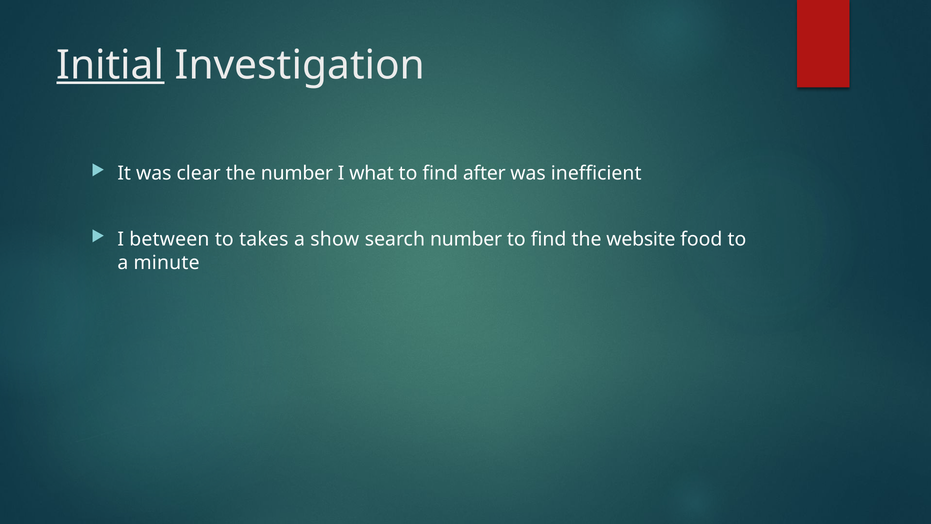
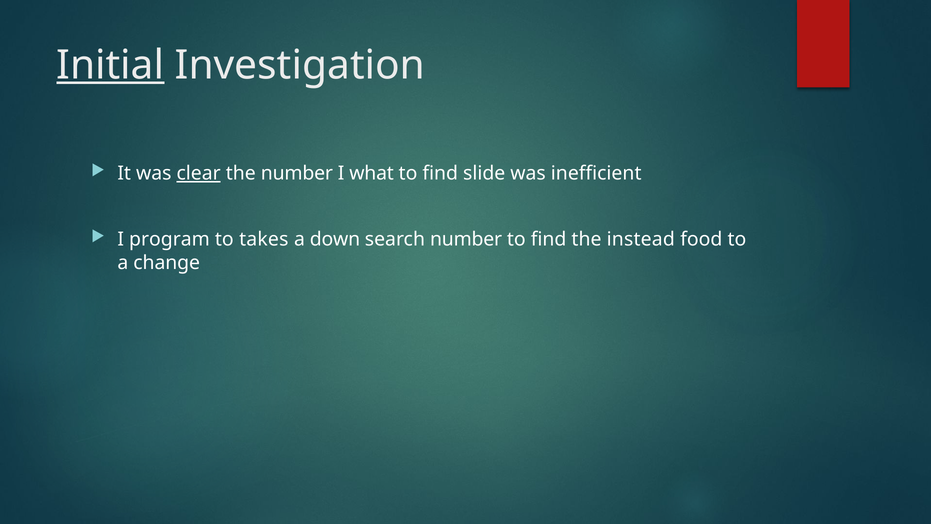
clear underline: none -> present (199, 173)
after: after -> slide (484, 173)
between: between -> program (169, 239)
show: show -> down (335, 239)
website: website -> instead (641, 239)
minute: minute -> change (167, 263)
